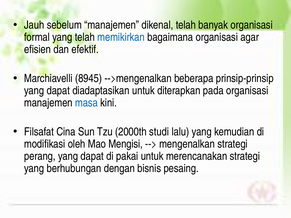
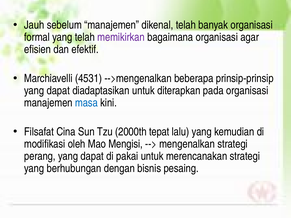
memikirkan colour: blue -> purple (121, 37)
8945: 8945 -> 4531 (89, 78)
studi: studi -> tepat (159, 132)
